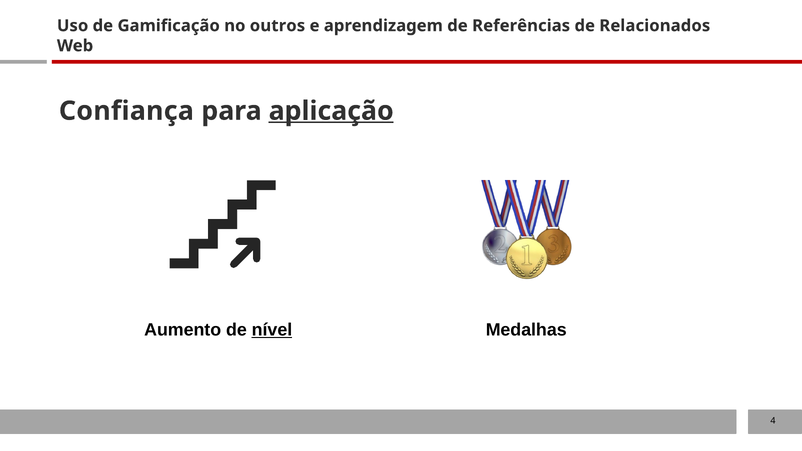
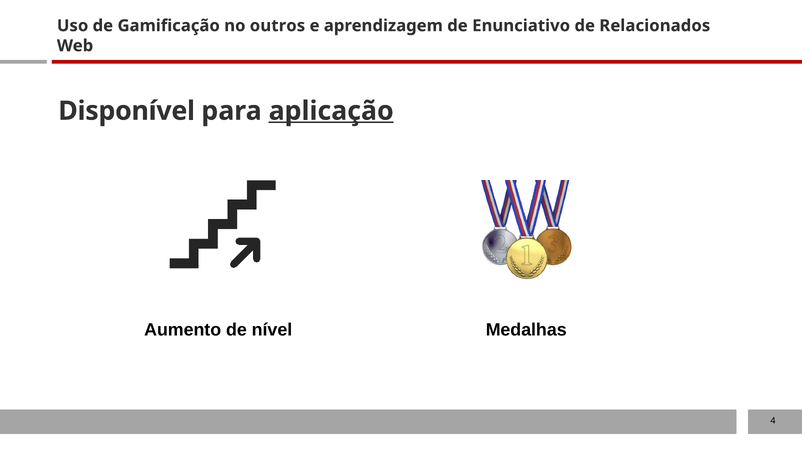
Referências: Referências -> Enunciativo (521, 26)
Confiança: Confiança -> Disponível (127, 111)
nível underline: present -> none (272, 330)
